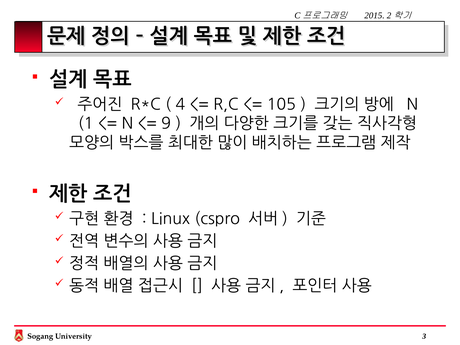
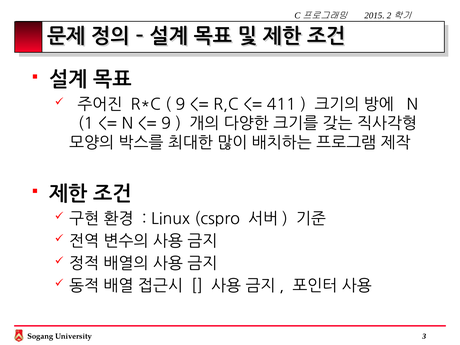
4: 4 -> 9 (180, 105)
105: 105 -> 411 (281, 105)
